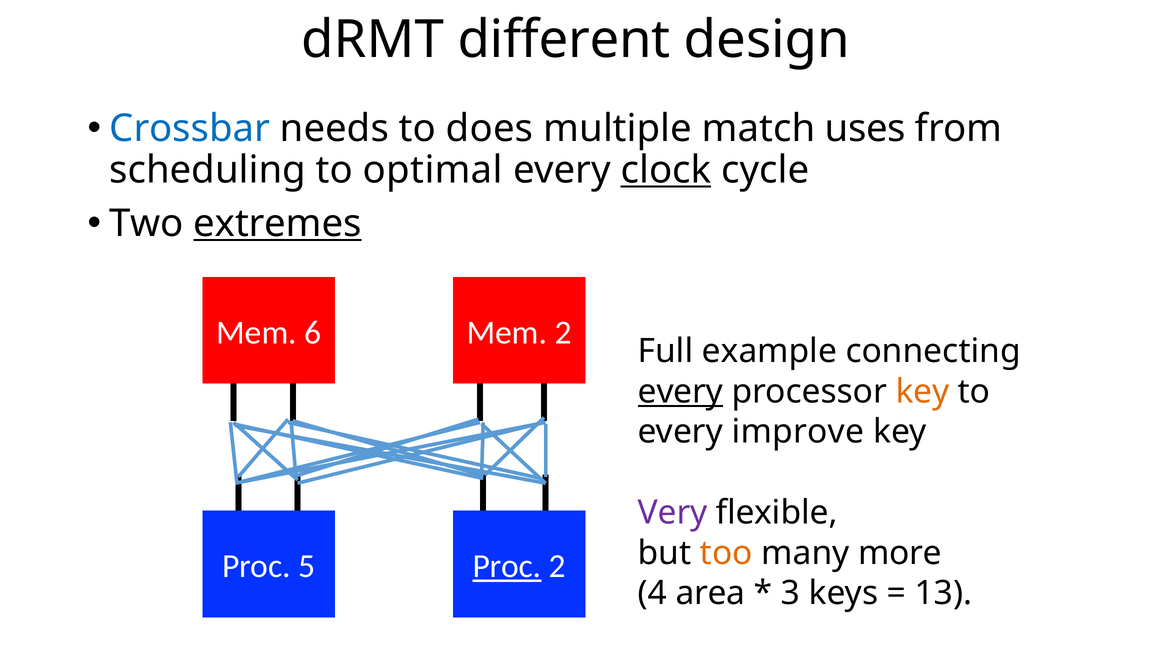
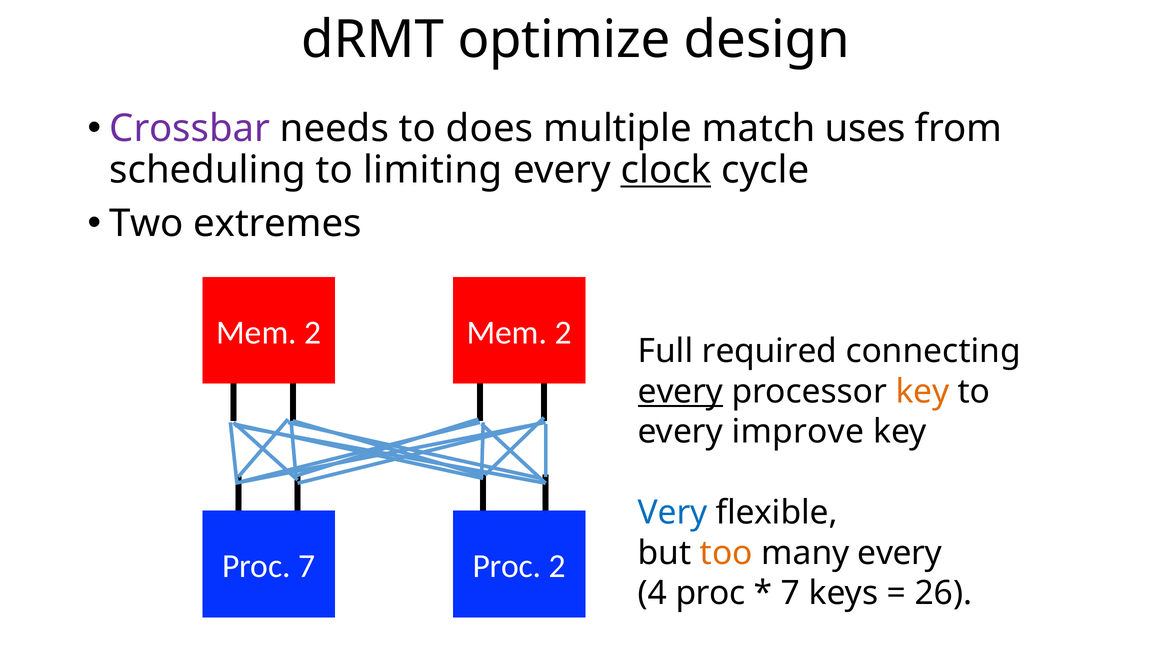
different: different -> optimize (564, 40)
Crossbar colour: blue -> purple (190, 129)
optimal: optimal -> limiting (433, 170)
extremes underline: present -> none (277, 224)
6: 6 -> 2 (313, 333)
example: example -> required (770, 351)
Very colour: purple -> blue (673, 513)
many more: more -> every (900, 553)
Proc 5: 5 -> 7 (307, 566)
Proc underline: present -> none (507, 566)
4 area: area -> proc (711, 593)
3: 3 -> 7 (790, 593)
13: 13 -> 26 (943, 593)
